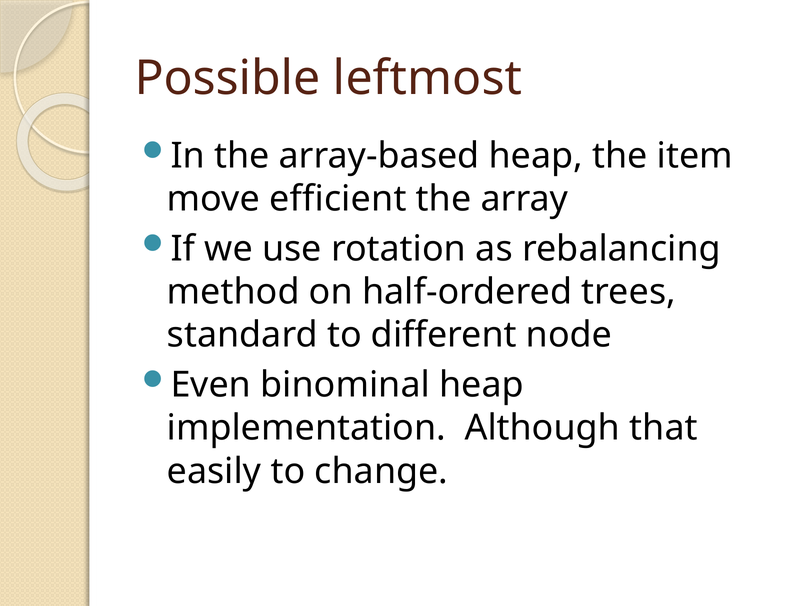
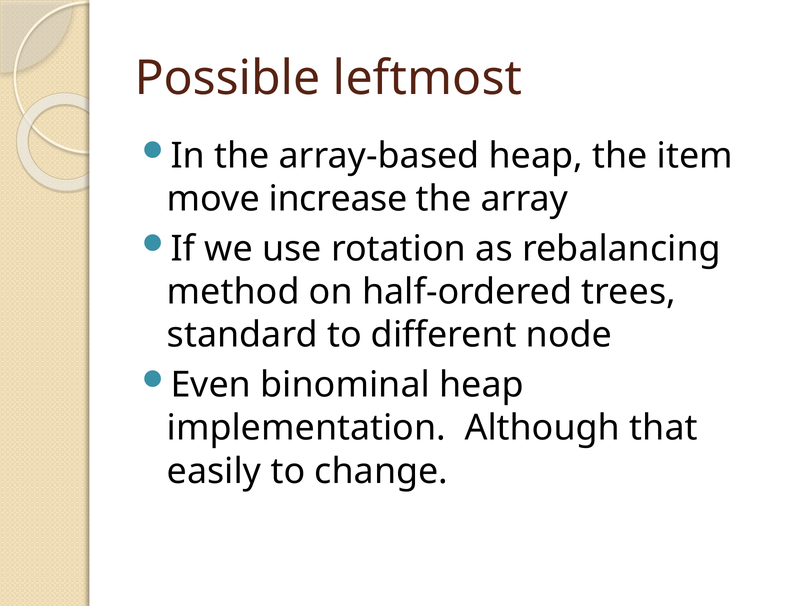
efficient: efficient -> increase (338, 199)
